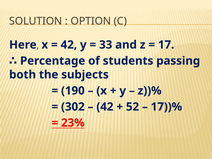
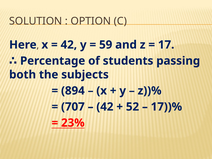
33: 33 -> 59 (106, 45)
190: 190 -> 894 (73, 91)
302: 302 -> 707 (73, 107)
